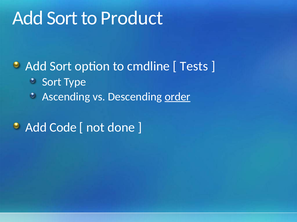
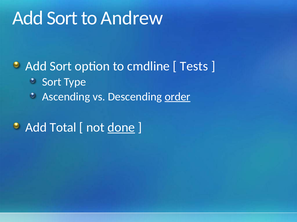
Product: Product -> Andrew (132, 18)
Code: Code -> Total (63, 128)
done underline: none -> present (121, 128)
